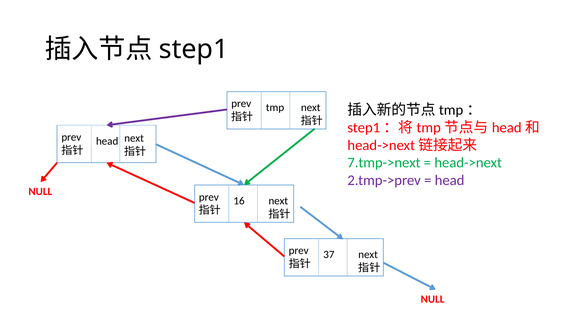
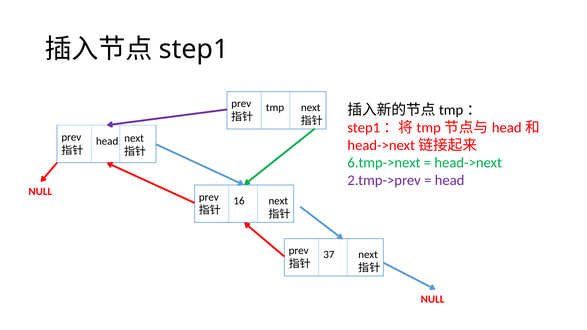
7.tmp->next: 7.tmp->next -> 6.tmp->next (384, 163)
